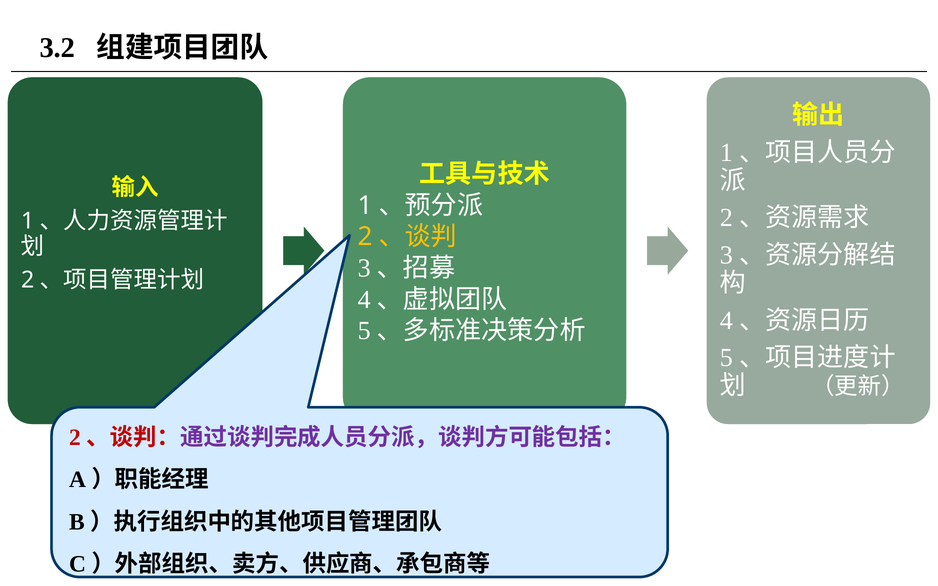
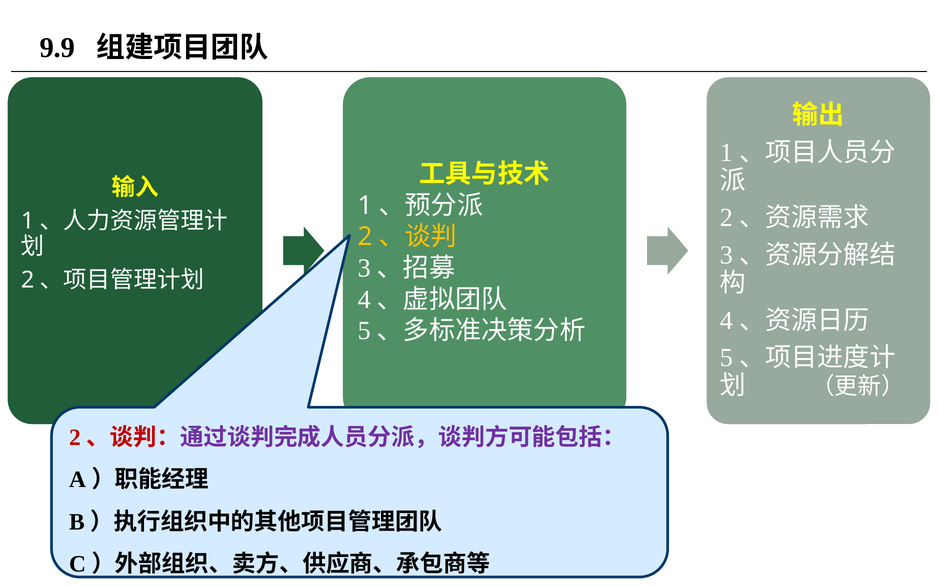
3.2: 3.2 -> 9.9 (57, 48)
